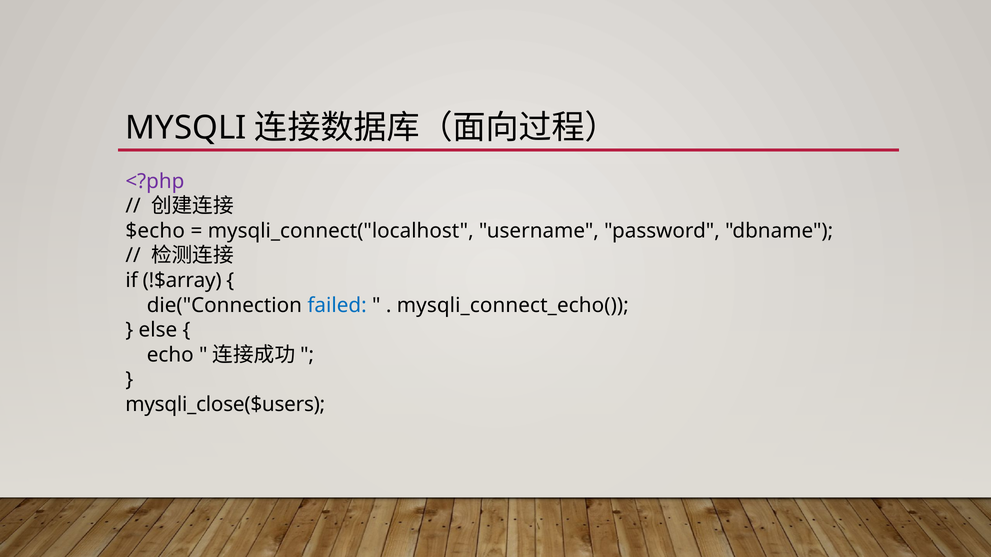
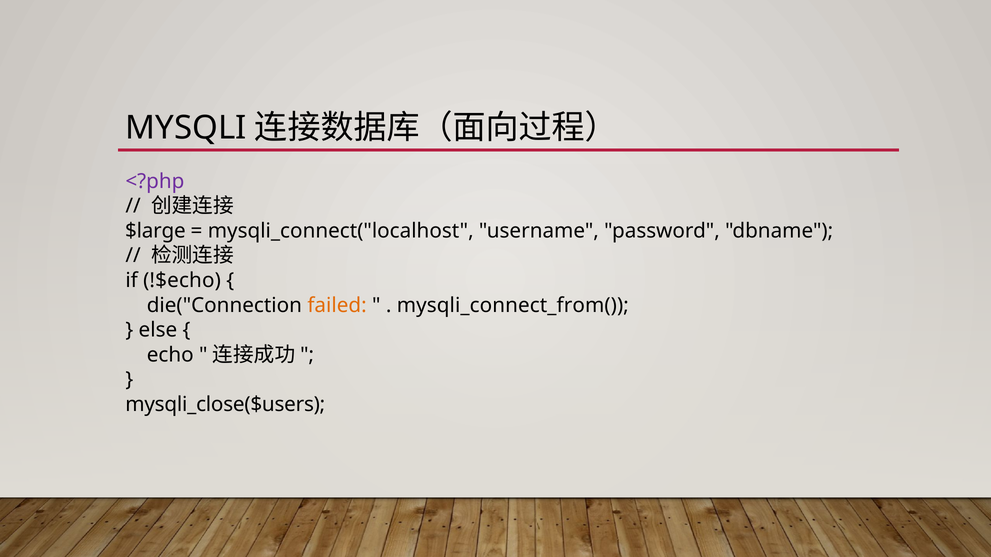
$echo: $echo -> $large (155, 231)
!$array: !$array -> !$echo (182, 281)
failed colour: blue -> orange (337, 305)
mysqli_connect_echo(: mysqli_connect_echo( -> mysqli_connect_from( (513, 305)
